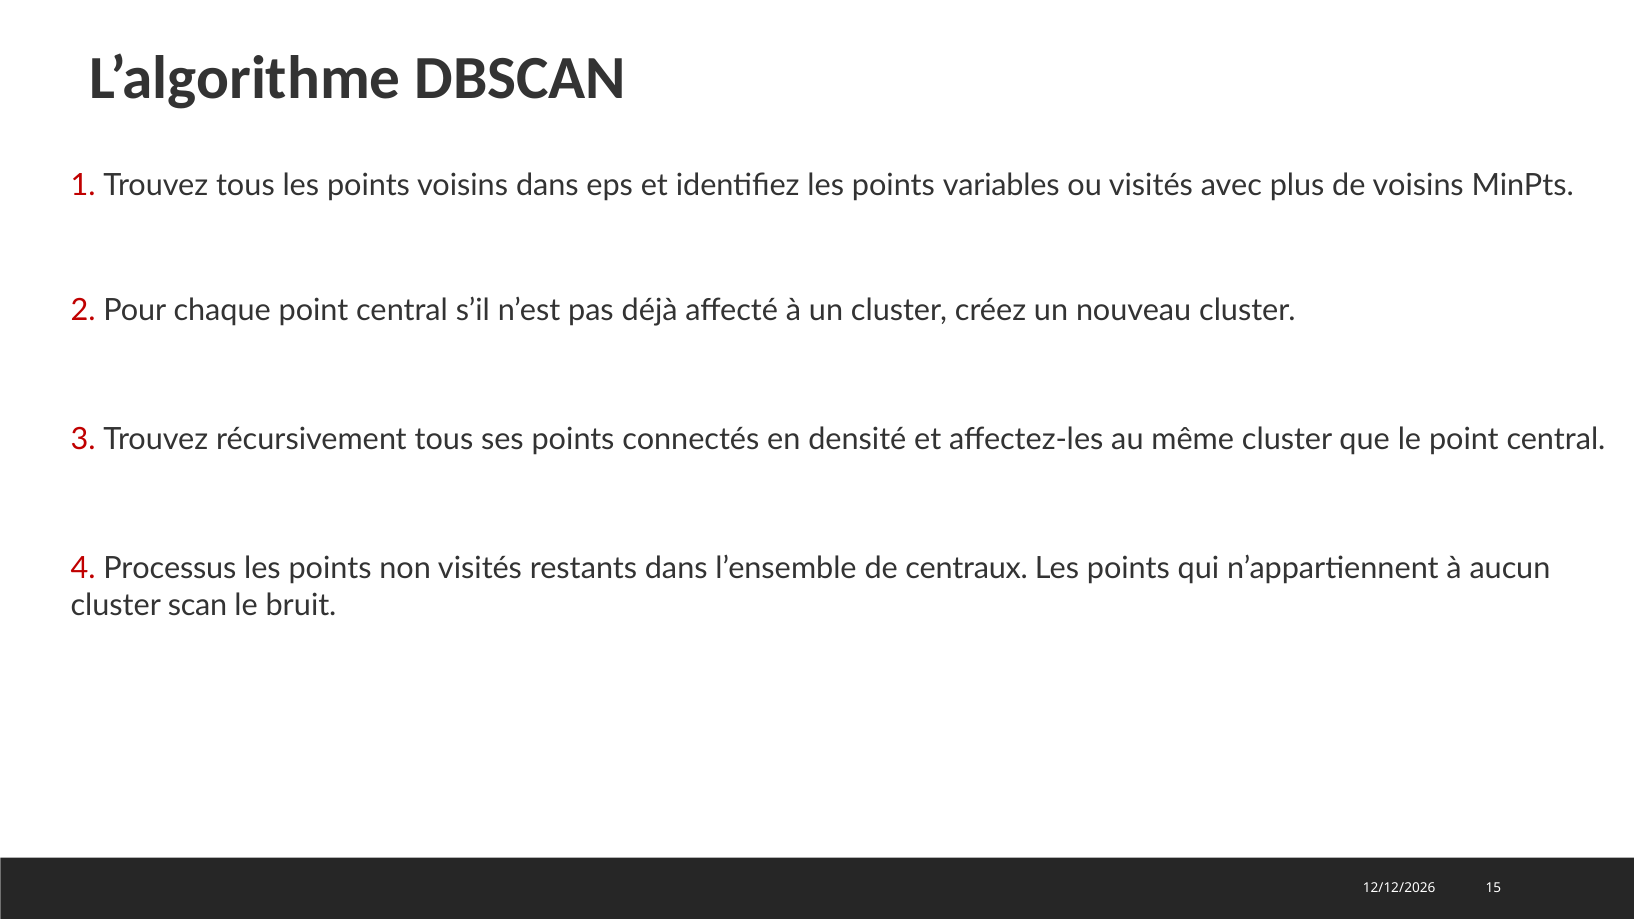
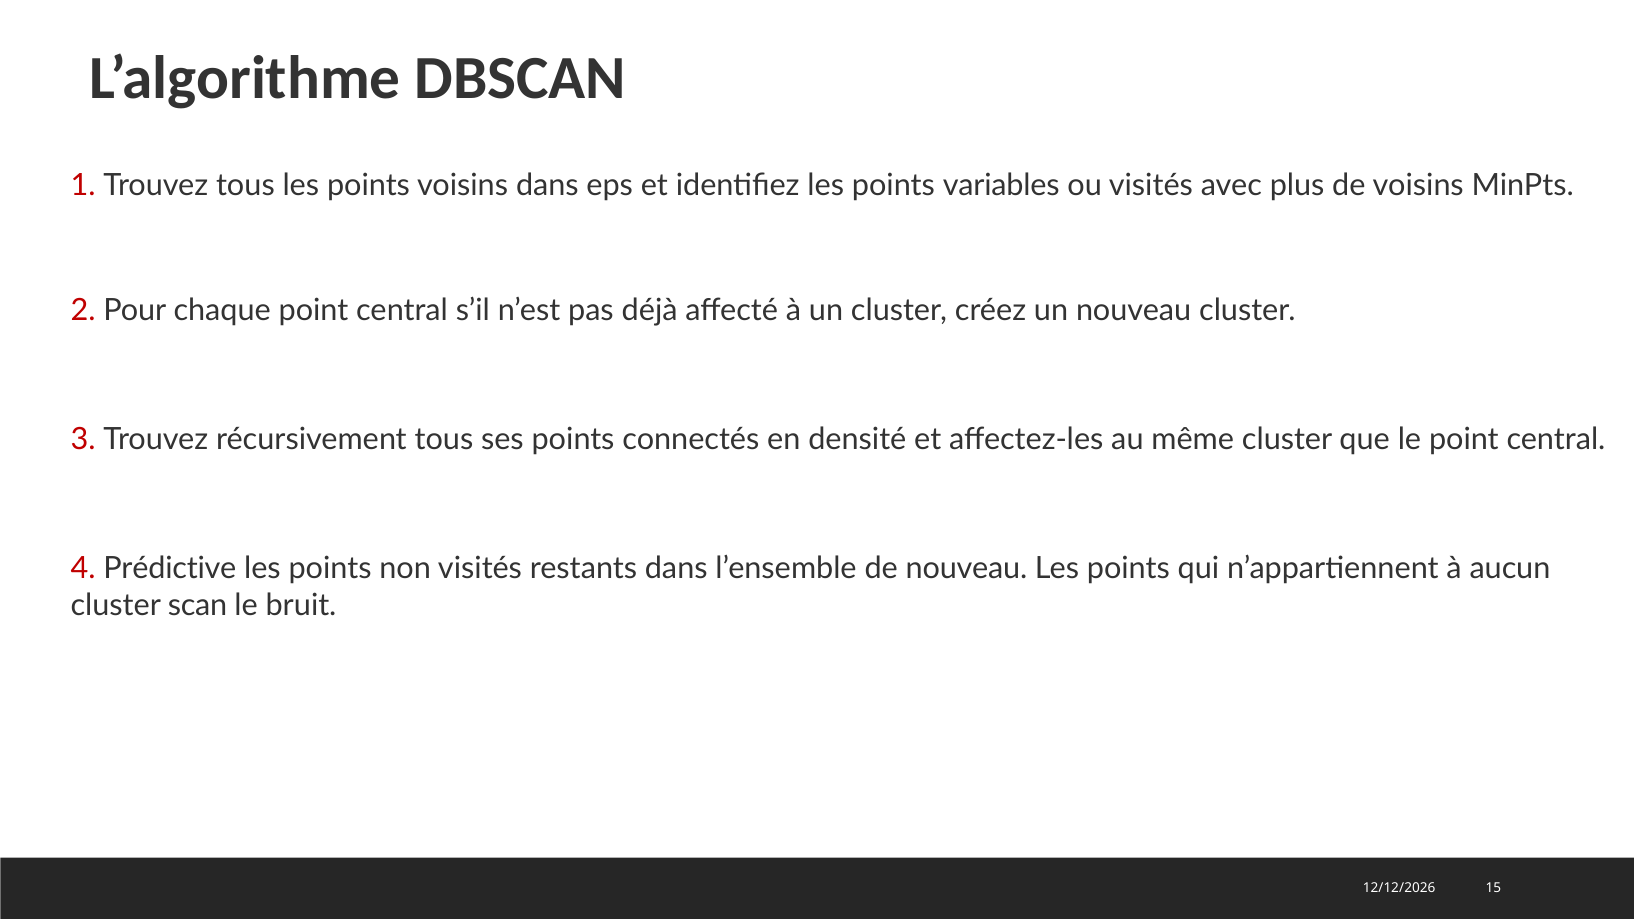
Processus: Processus -> Prédictive (170, 568)
de centraux: centraux -> nouveau (967, 568)
